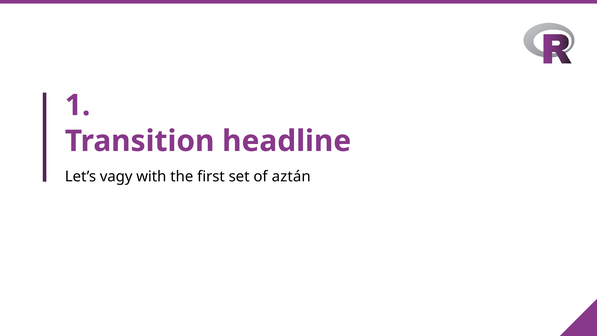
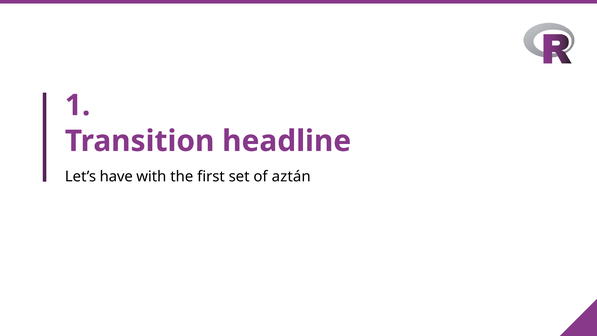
vagy: vagy -> have (116, 177)
